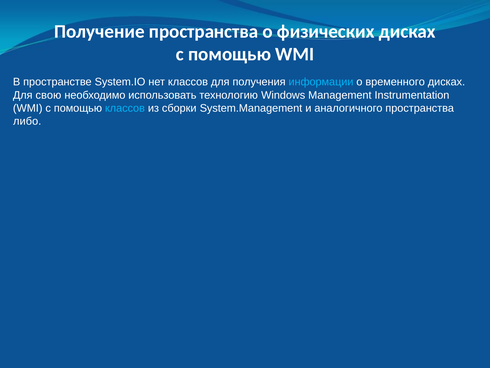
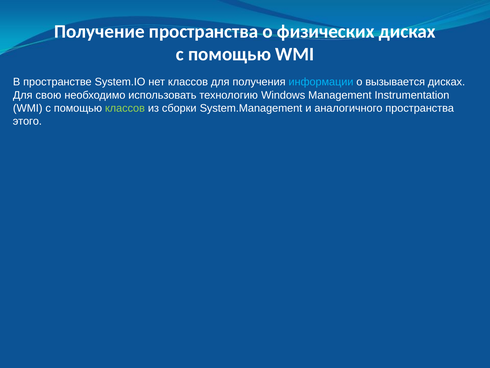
временного: временного -> вызывается (395, 82)
классов colour: light blue -> light green (125, 108)
либо: либо -> этого (27, 121)
